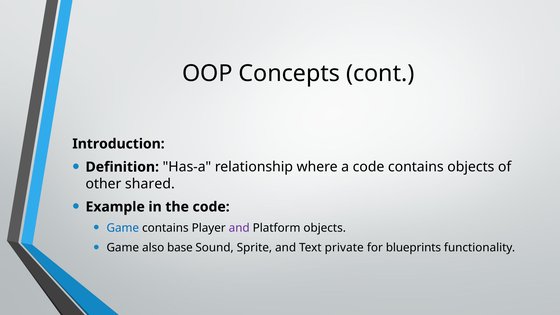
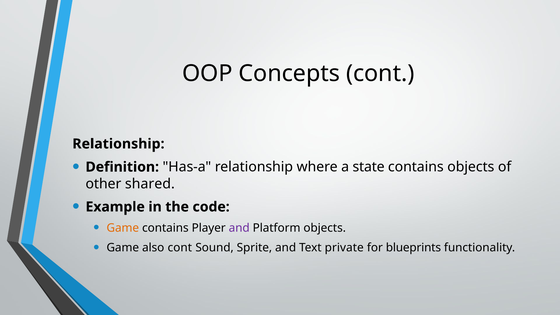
Introduction: Introduction -> Relationship (118, 144)
a code: code -> state (369, 167)
Game colour: blue -> orange (123, 228)
also base: base -> cont (180, 248)
